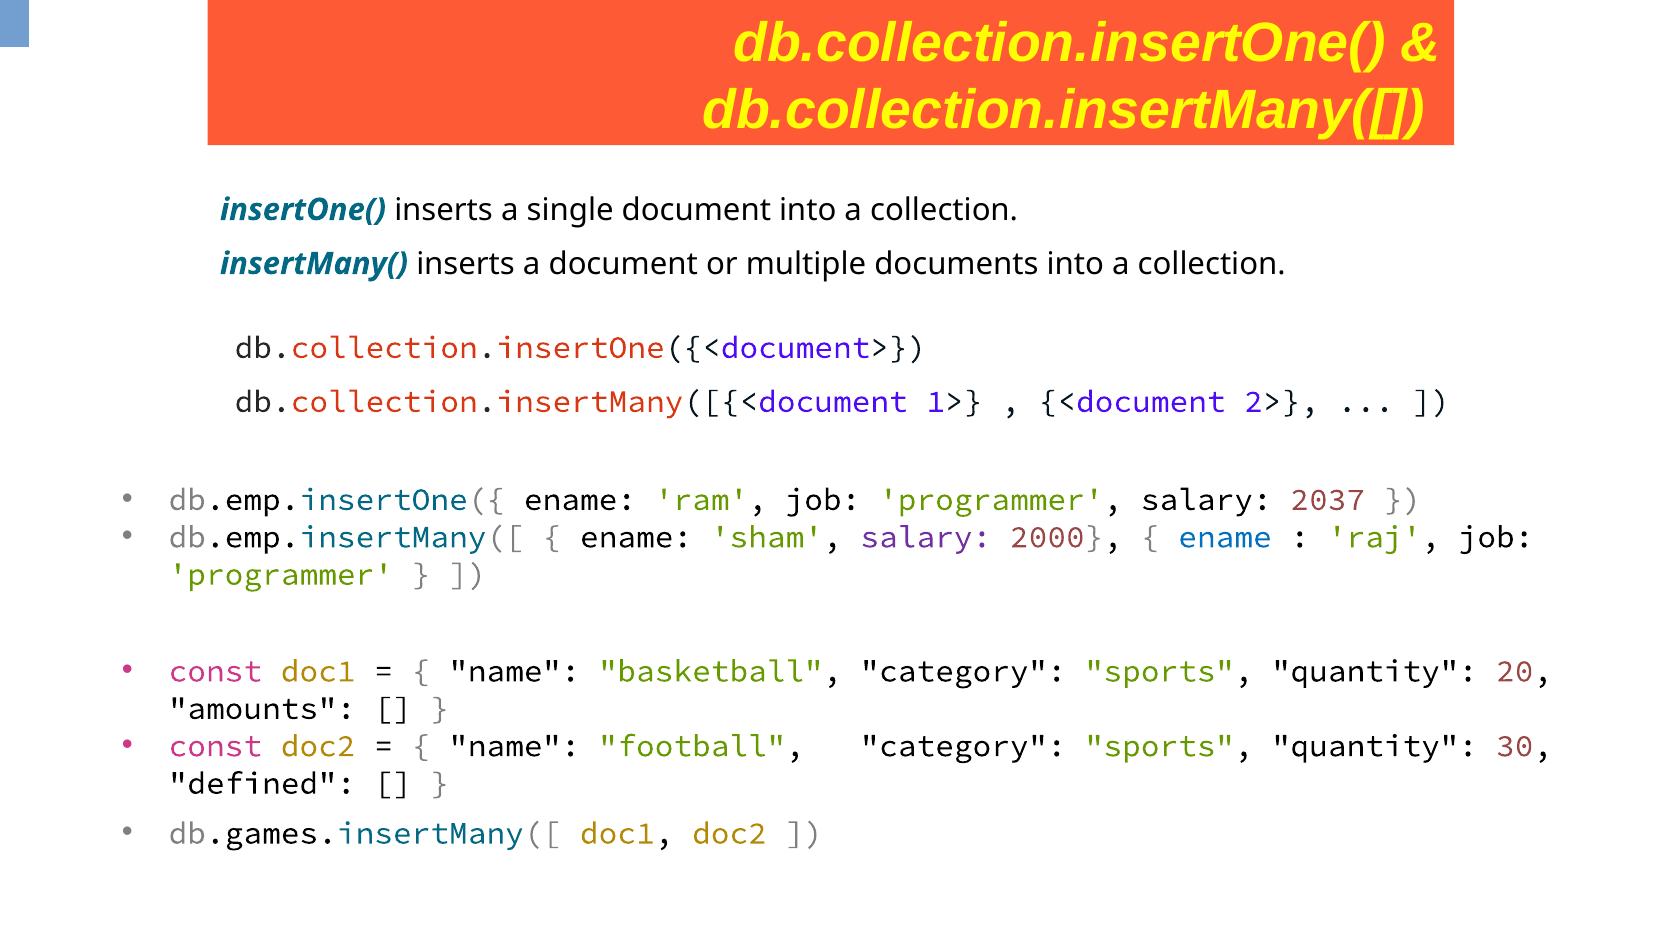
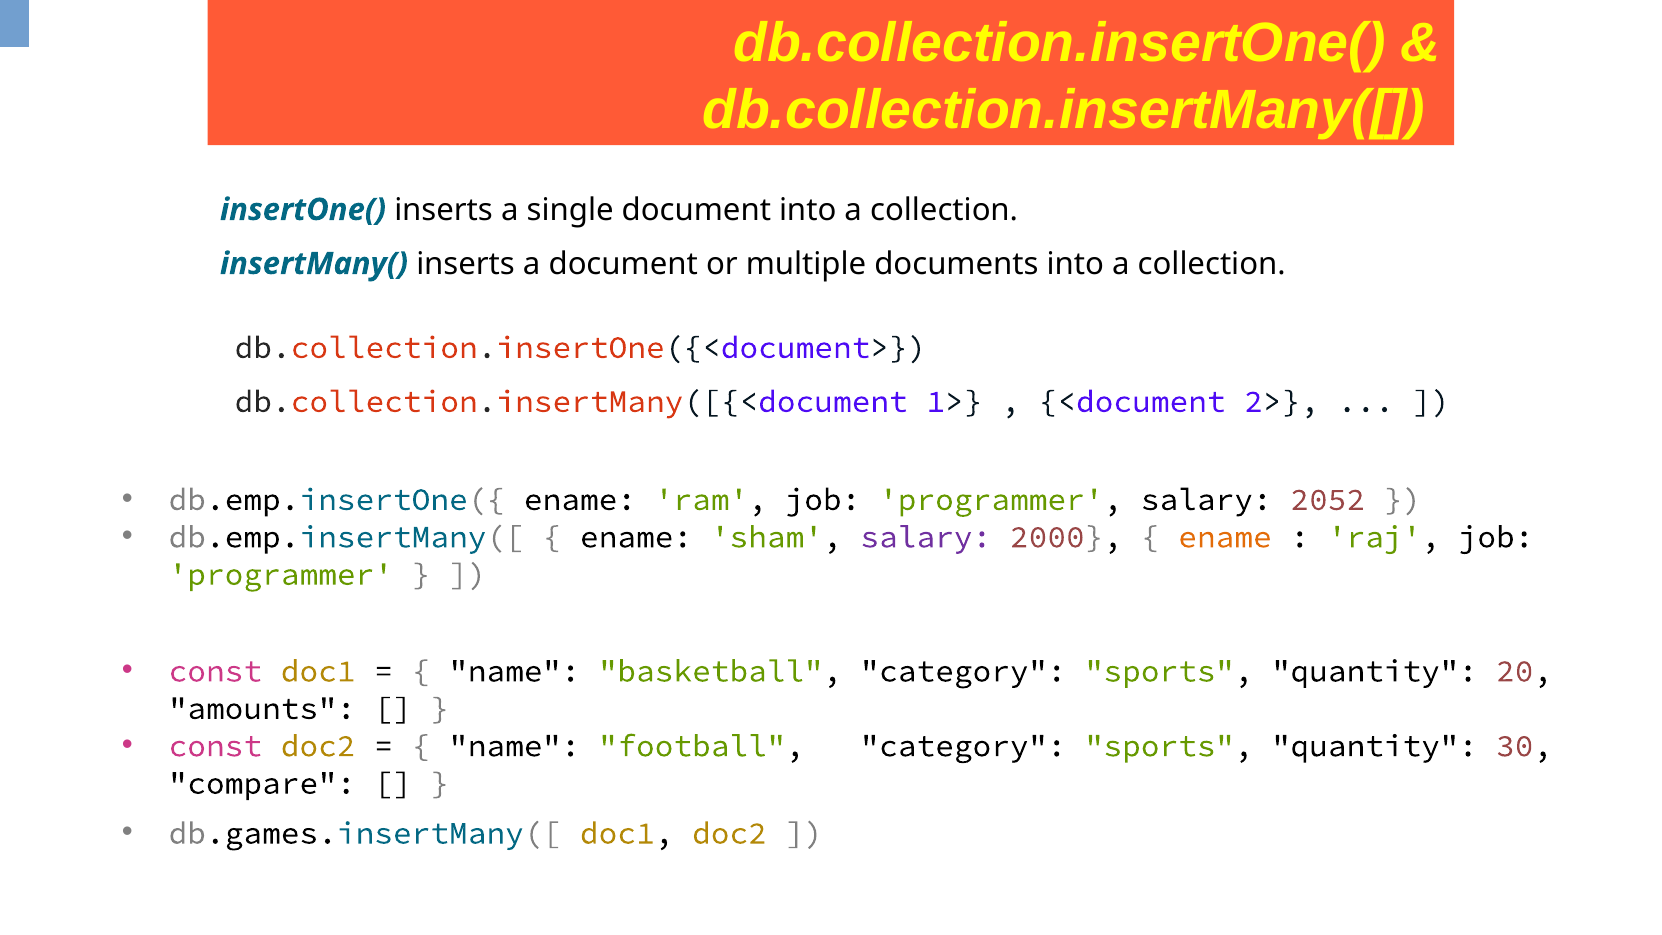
2037: 2037 -> 2052 (1328, 500)
ename colour: blue -> orange (1225, 537)
defined: defined -> compare (262, 783)
